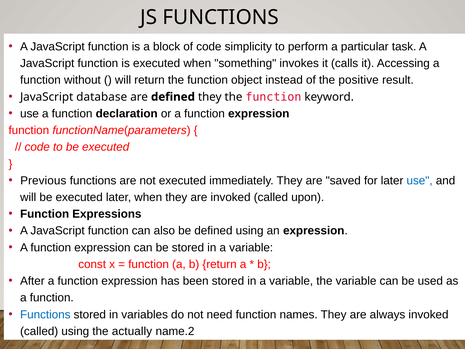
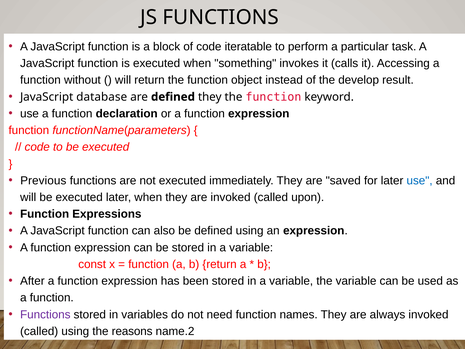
simplicity: simplicity -> iteratable (248, 47)
positive: positive -> develop (359, 80)
Functions colour: blue -> purple (45, 314)
actually: actually -> reasons (132, 331)
